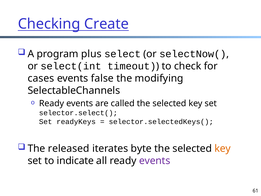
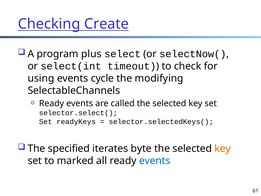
cases: cases -> using (41, 78)
false: false -> cycle (102, 78)
released: released -> specified (69, 148)
indicate: indicate -> marked (75, 161)
events colour: purple -> blue (155, 161)
